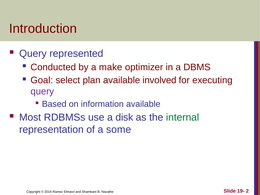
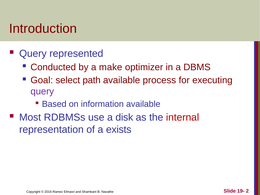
plan: plan -> path (92, 80)
involved: involved -> process (159, 80)
internal colour: green -> red (183, 117)
some: some -> exists (119, 130)
